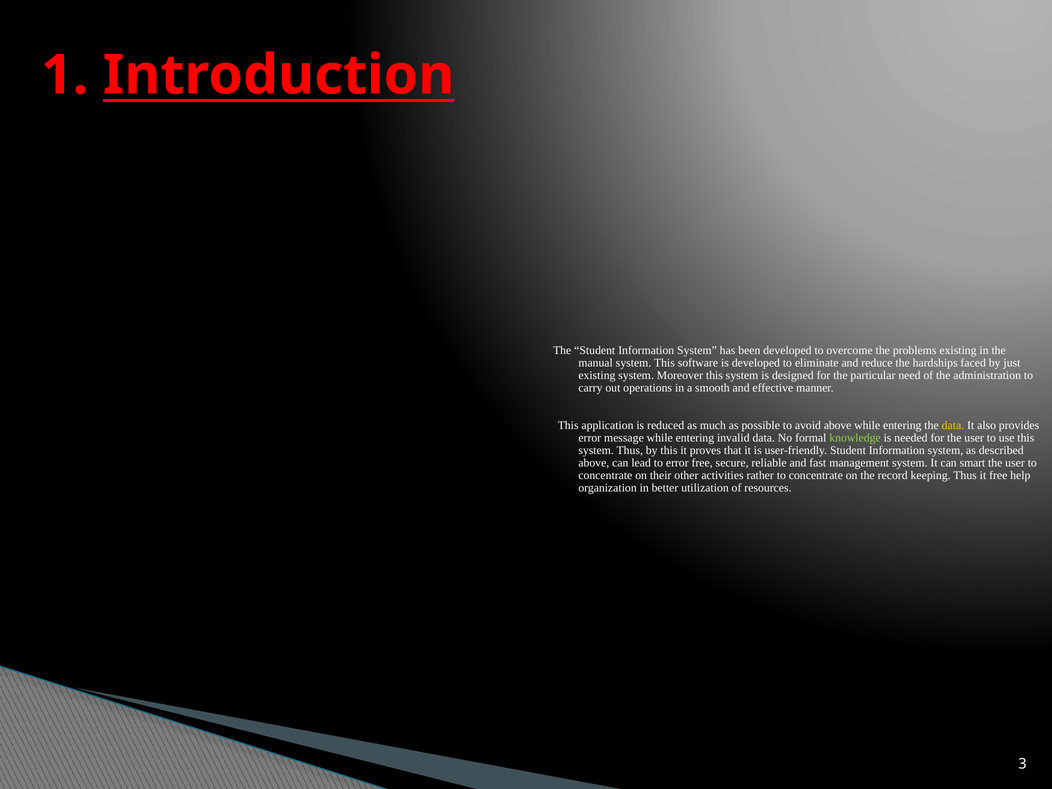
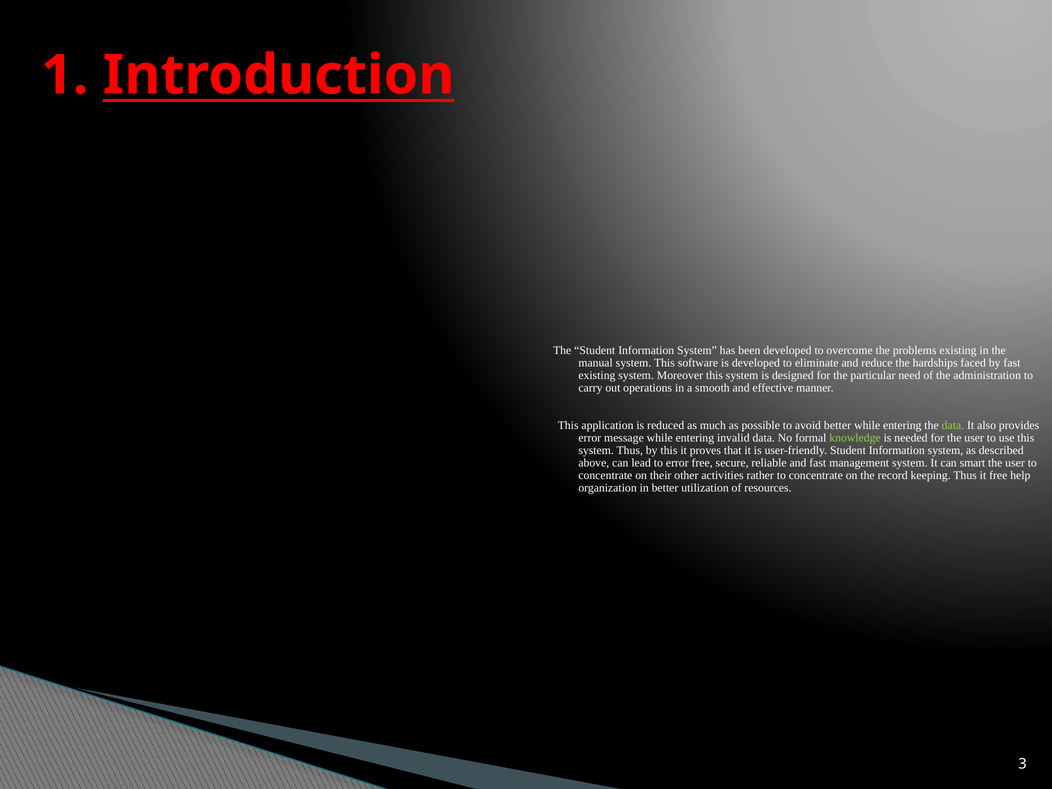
by just: just -> fast (1012, 363)
avoid above: above -> better (838, 425)
data colour: yellow -> light green (953, 425)
